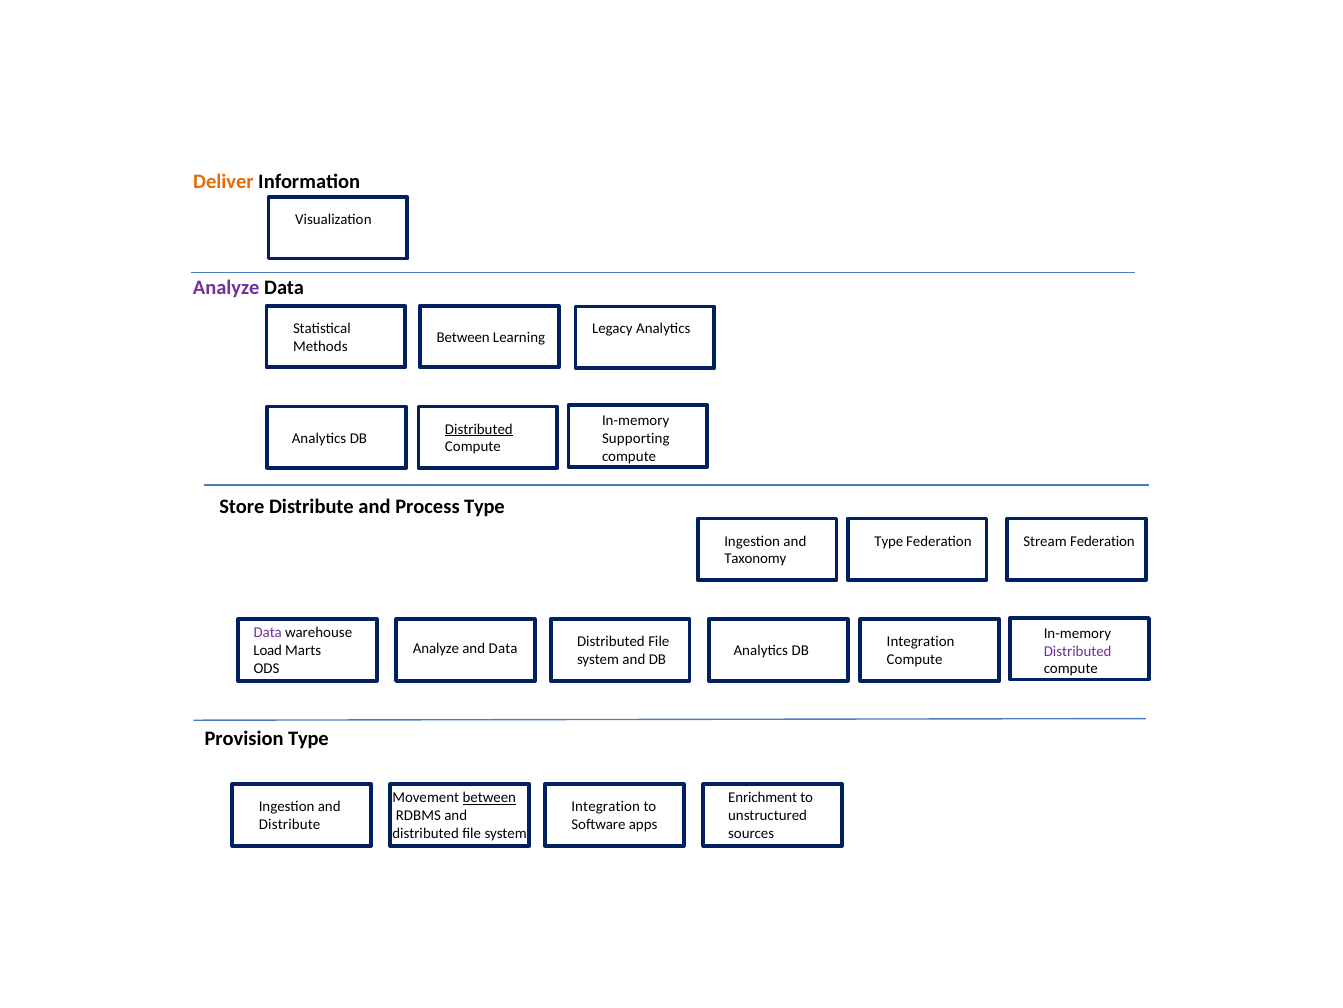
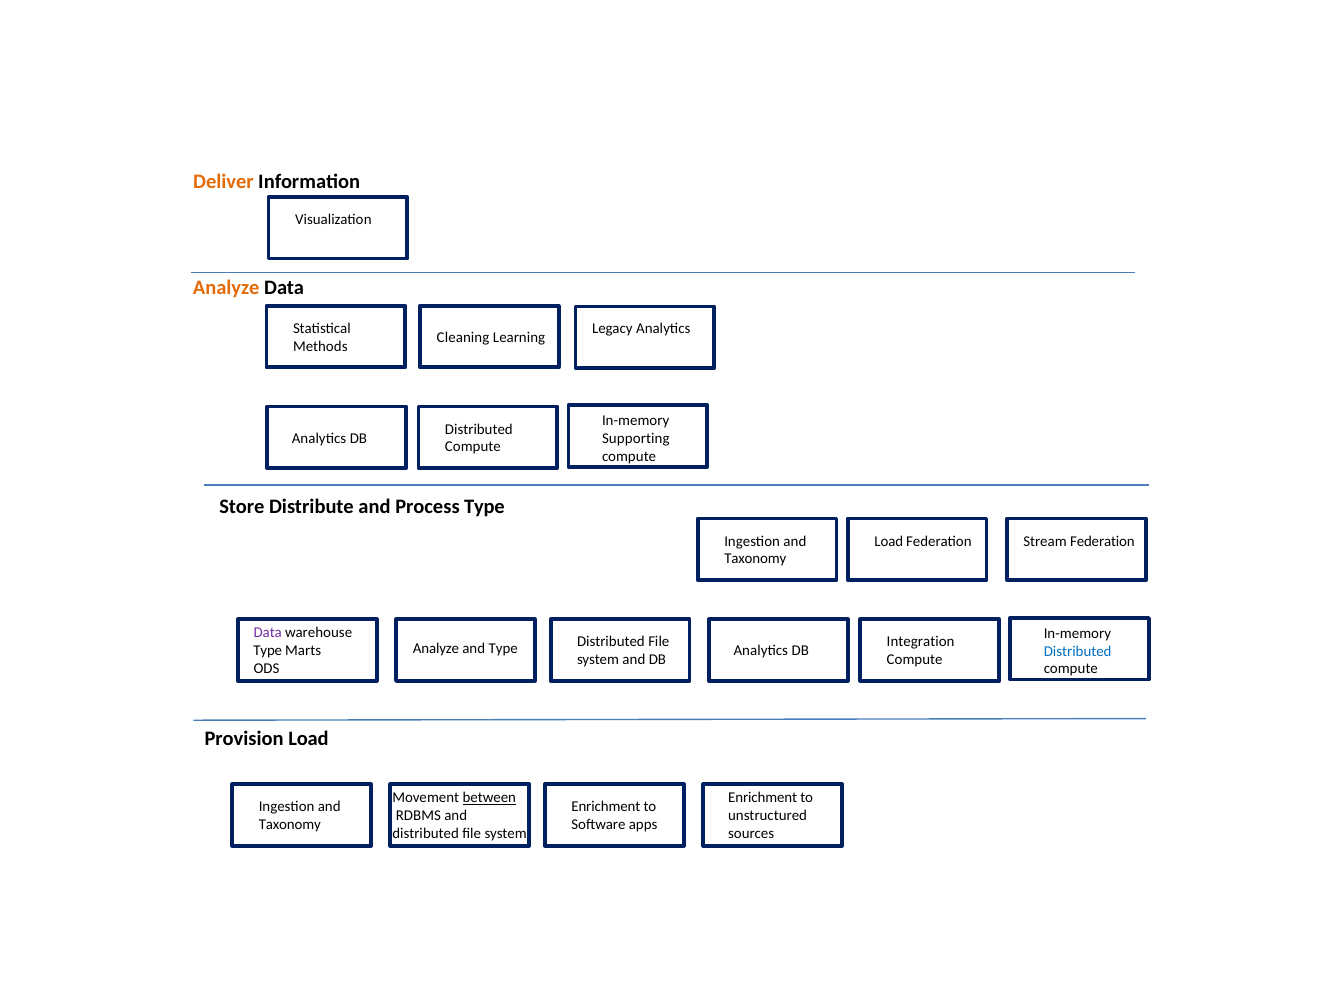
Analyze colour: purple -> orange (226, 287)
Between: Between -> Cleaning (463, 337)
Distributed underline: present -> none (479, 429)
Type: Type -> Load (889, 541)
and Data: Data -> Type (503, 648)
Load: Load -> Type (268, 650)
Distributed colour: purple -> blue (1078, 651)
Provision Type: Type -> Load (308, 738)
Integration: Integration -> Enrichment (606, 806)
Distribute: Distribute -> Taxonomy (290, 824)
